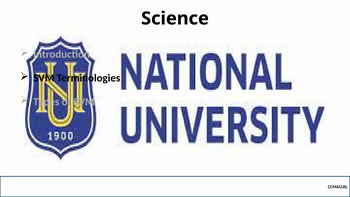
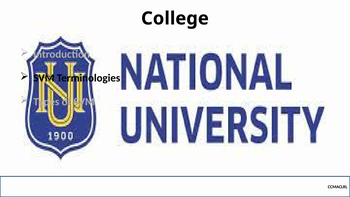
Science: Science -> College (175, 18)
